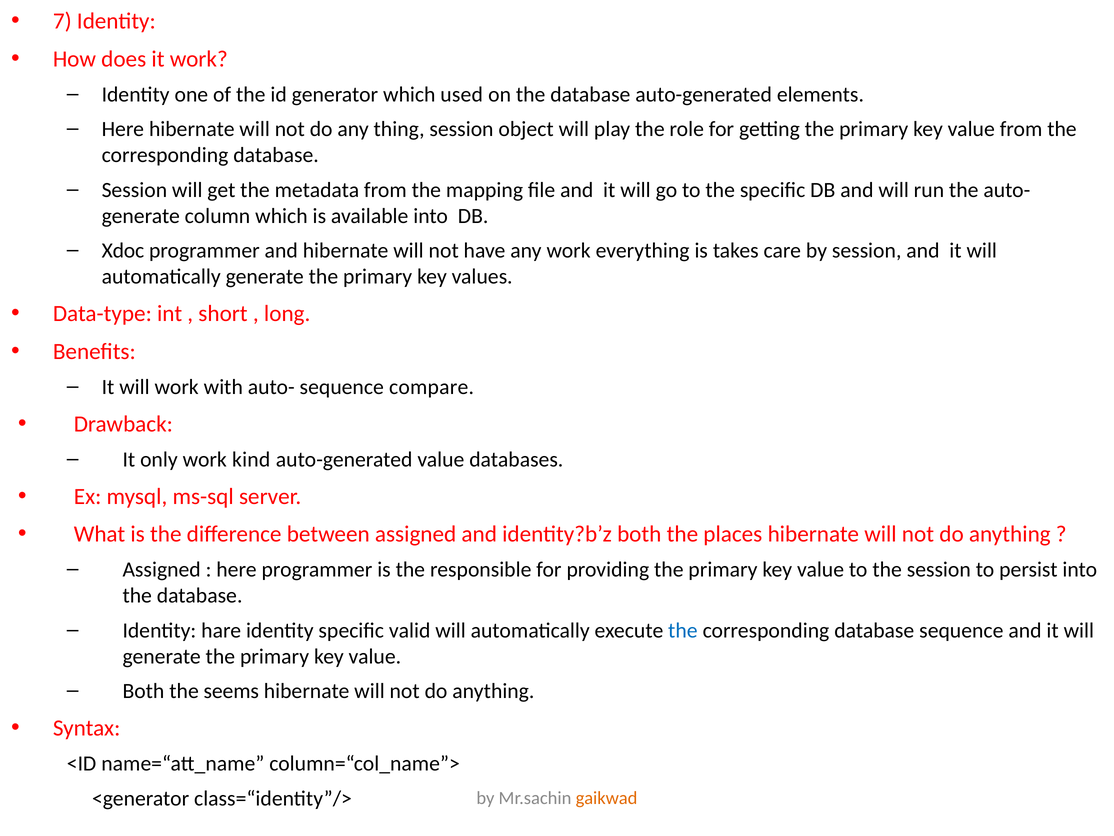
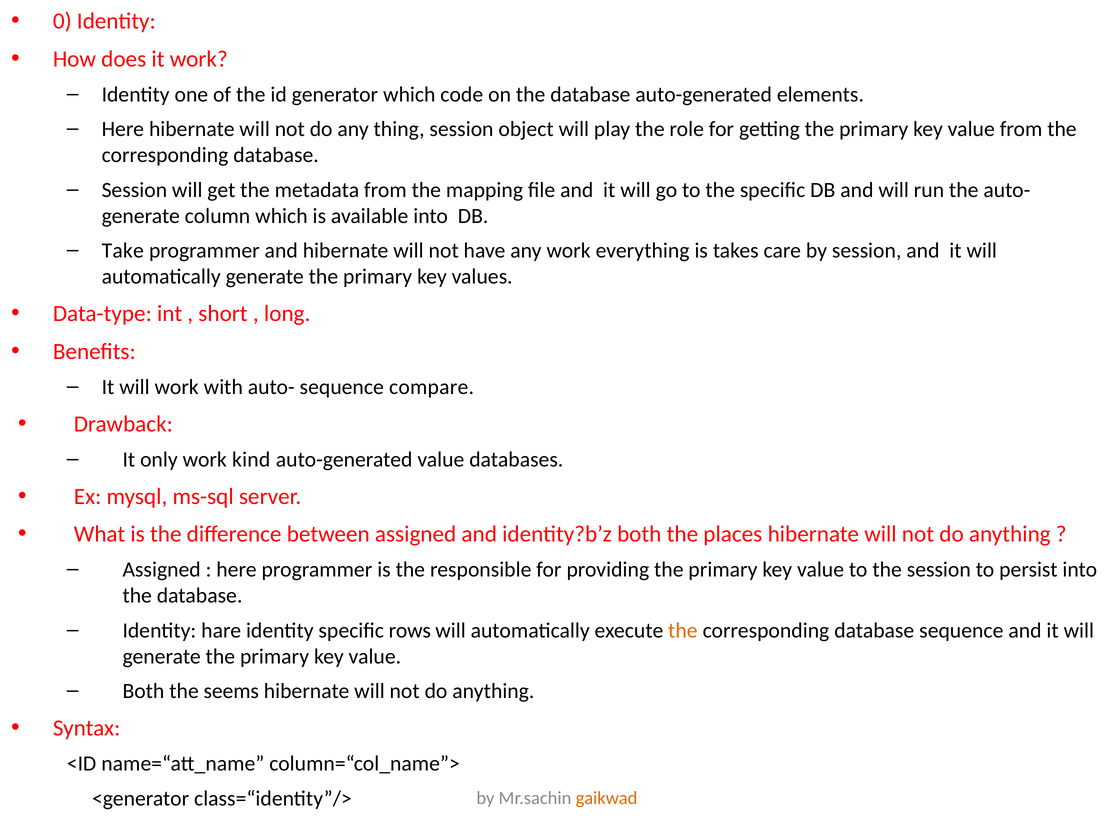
7: 7 -> 0 (62, 21)
used: used -> code (462, 94)
Xdoc: Xdoc -> Take (123, 250)
valid: valid -> rows (410, 630)
the colour: blue -> orange (683, 630)
